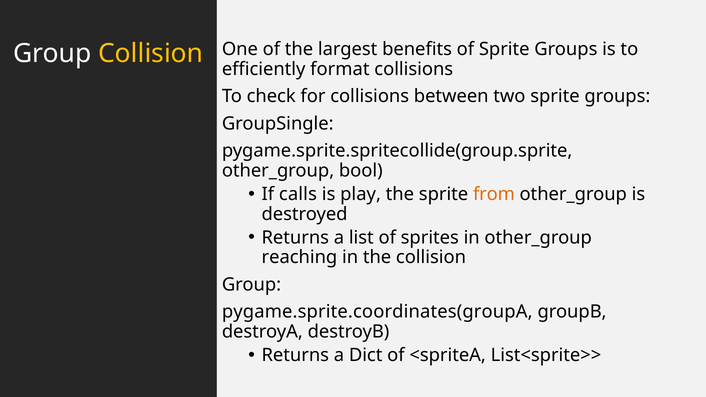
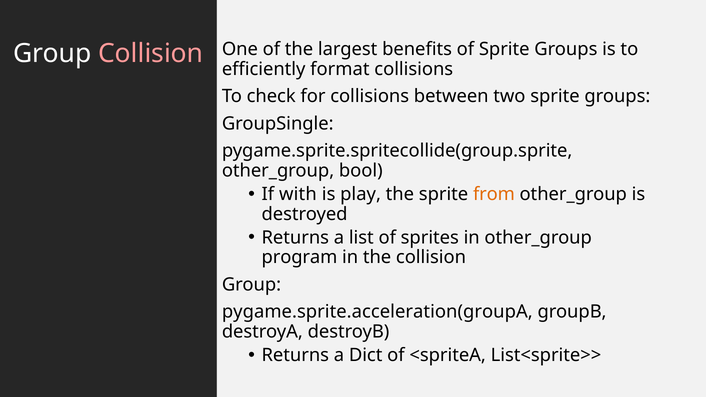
Collision colour: yellow -> pink (151, 54)
calls: calls -> with (298, 194)
reaching: reaching -> program (299, 257)
pygame.sprite.coordinates(groupA: pygame.sprite.coordinates(groupA -> pygame.sprite.acceleration(groupA (377, 312)
